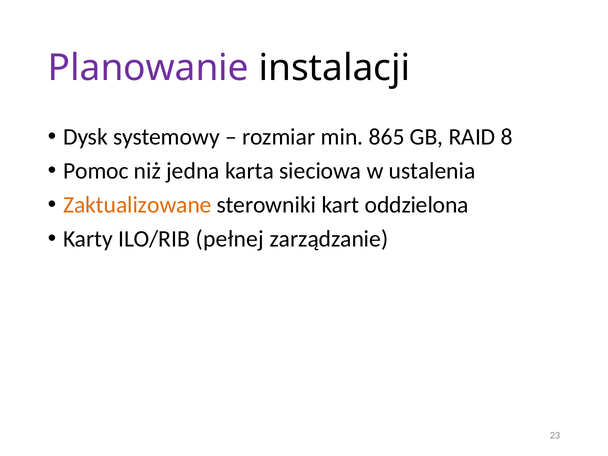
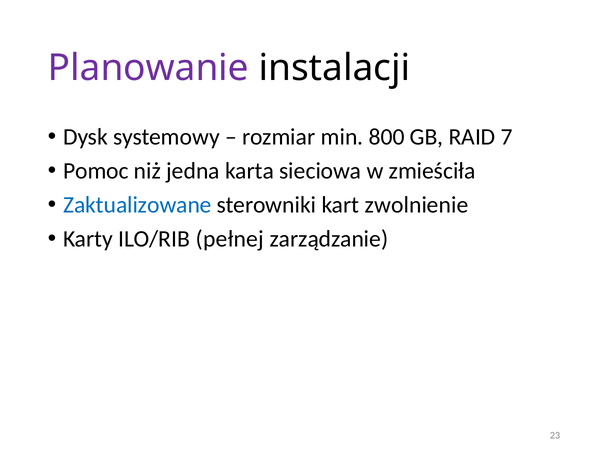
865: 865 -> 800 (387, 137)
8: 8 -> 7 (507, 137)
ustalenia: ustalenia -> zmieściła (432, 171)
Zaktualizowane colour: orange -> blue (137, 205)
oddzielona: oddzielona -> zwolnienie (417, 205)
